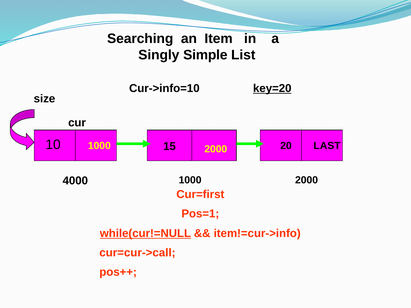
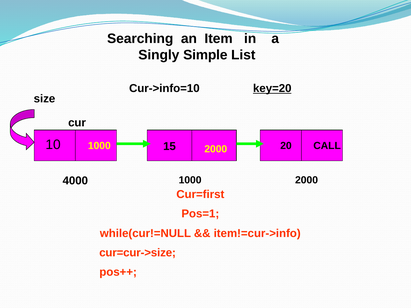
LAST: LAST -> CALL (327, 146)
while(cur!=NULL underline: present -> none (145, 233)
cur=cur->call: cur=cur->call -> cur=cur->size (138, 253)
